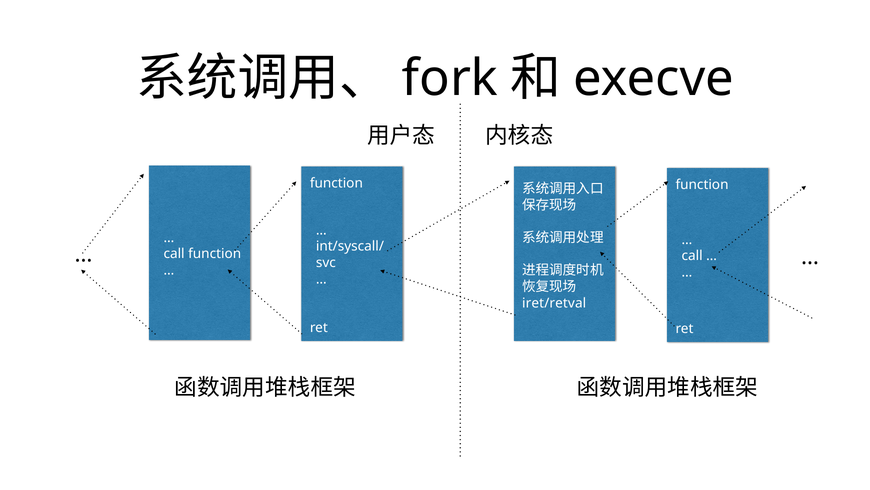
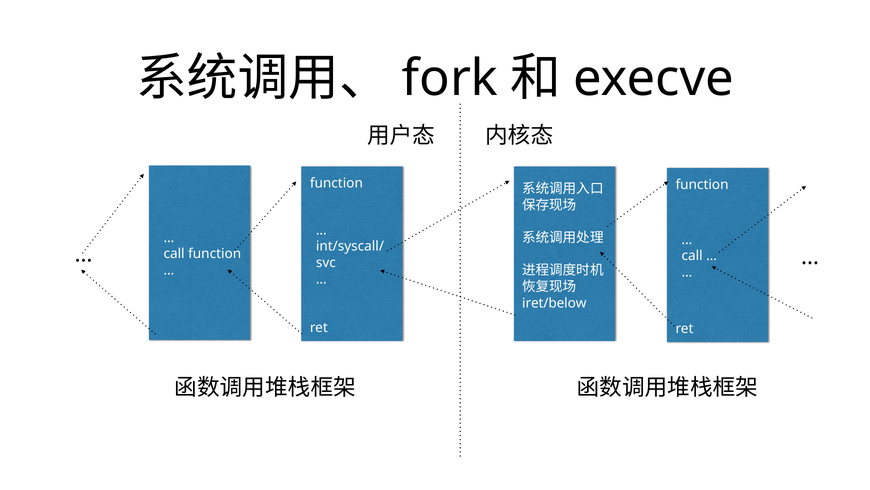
iret/retval: iret/retval -> iret/below (554, 303)
